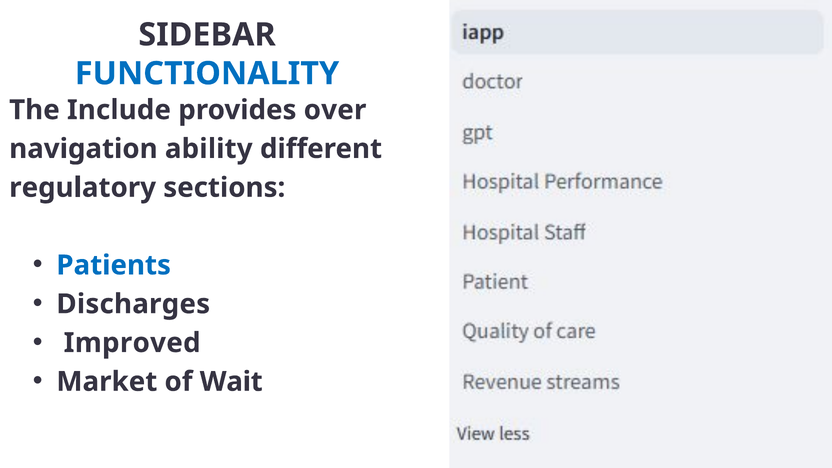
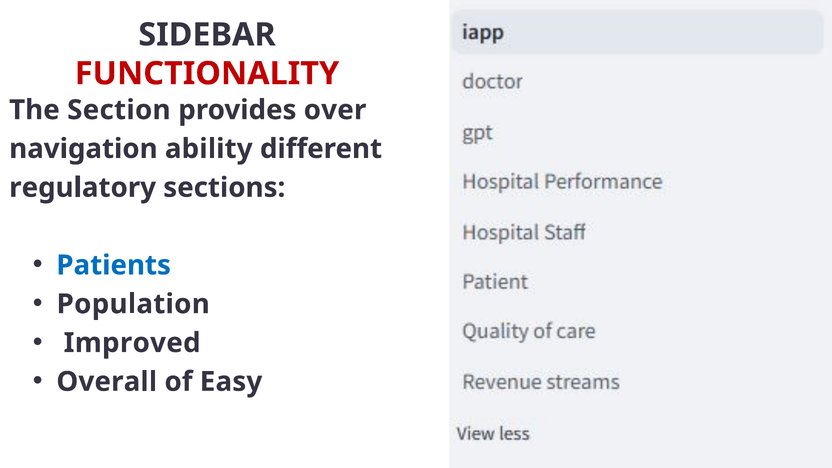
FUNCTIONALITY colour: blue -> red (207, 74)
Include: Include -> Section (119, 110)
Discharges: Discharges -> Population (133, 304)
Market: Market -> Overall (107, 382)
Wait: Wait -> Easy (231, 382)
